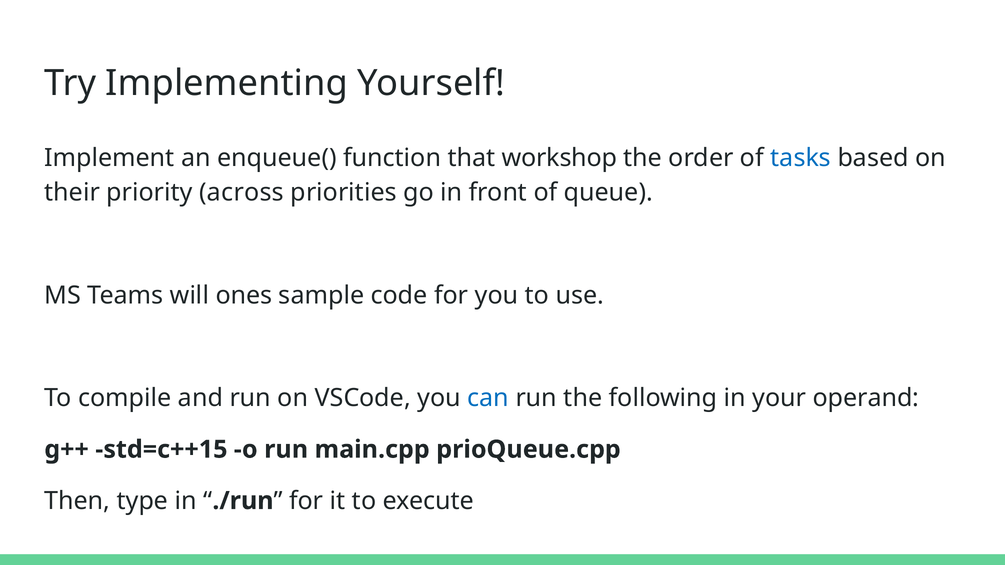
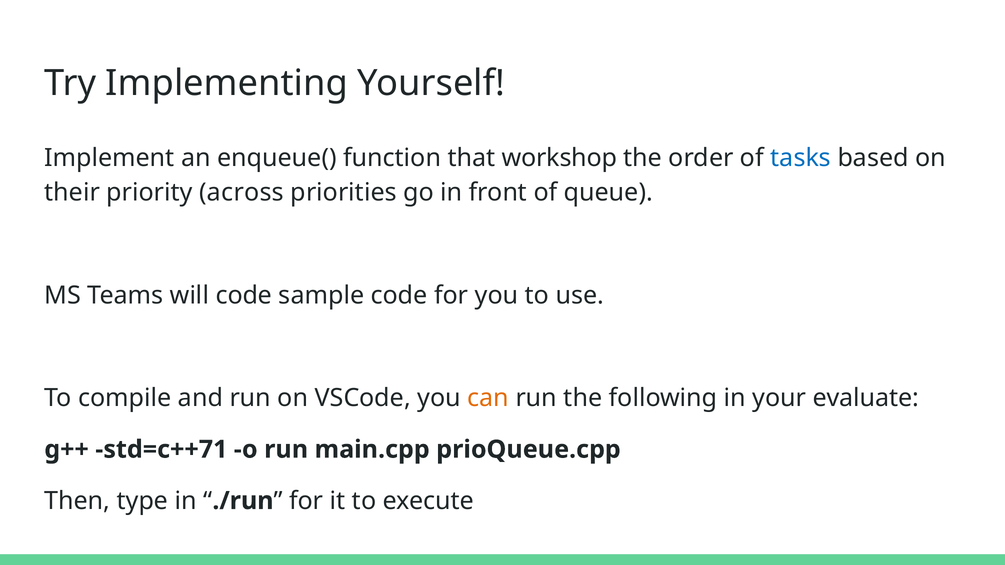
will ones: ones -> code (244, 296)
can colour: blue -> orange (488, 398)
operand: operand -> evaluate (866, 398)
std=c++15: std=c++15 -> std=c++71 (161, 450)
